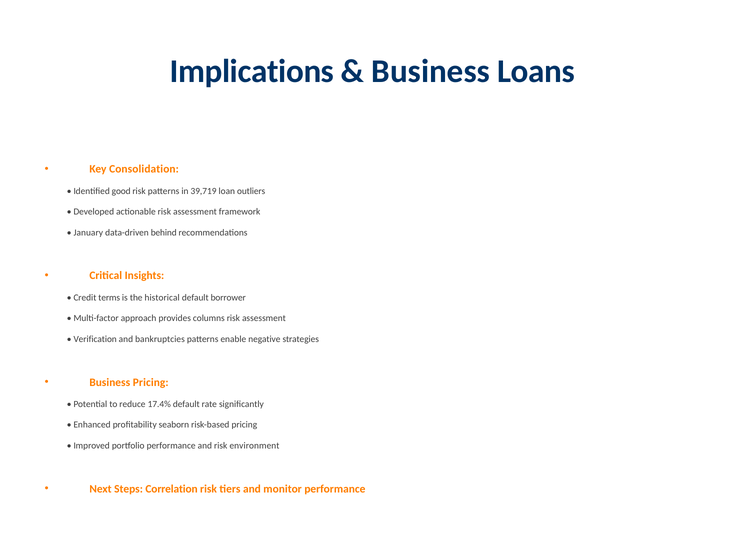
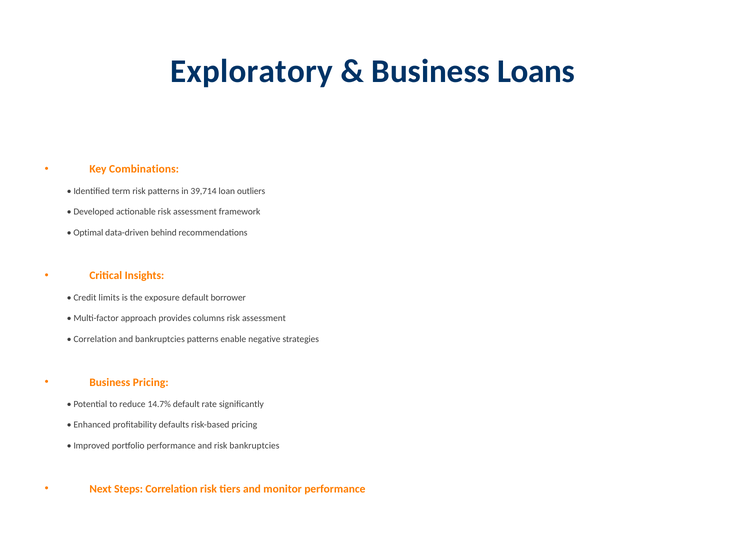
Implications: Implications -> Exploratory (252, 71)
Consolidation: Consolidation -> Combinations (144, 169)
good: good -> term (121, 191)
39,719: 39,719 -> 39,714 (204, 191)
January: January -> Optimal (88, 232)
terms: terms -> limits (109, 297)
historical: historical -> exposure (162, 297)
Verification: Verification -> Correlation (95, 339)
17.4%: 17.4% -> 14.7% (159, 404)
seaborn: seaborn -> defaults (174, 425)
risk environment: environment -> bankruptcies (254, 445)
